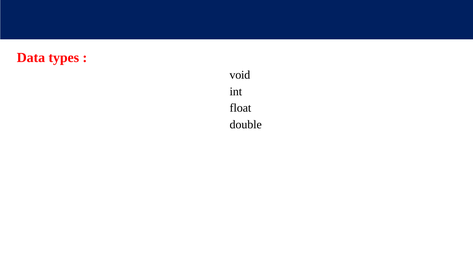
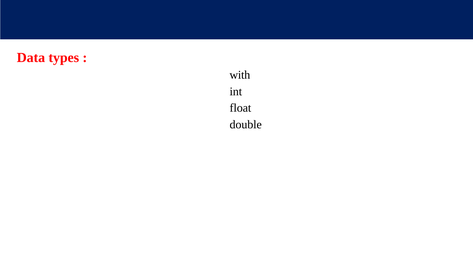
void: void -> with (240, 75)
